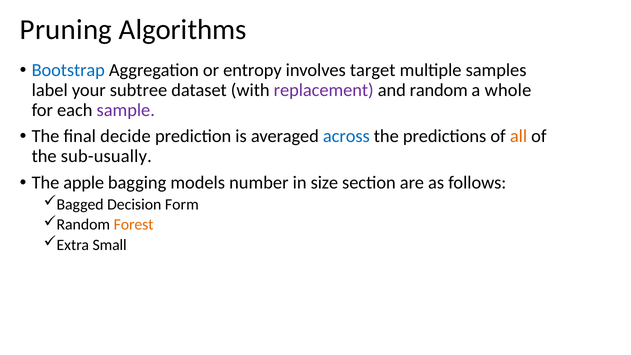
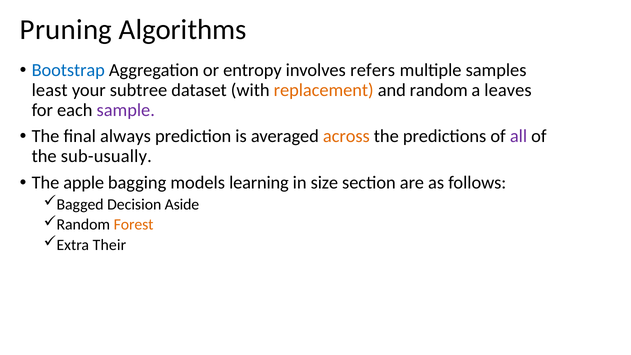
target: target -> refers (373, 70)
label: label -> least (50, 90)
replacement colour: purple -> orange (324, 90)
whole: whole -> leaves (508, 90)
decide: decide -> always (125, 136)
across colour: blue -> orange (346, 136)
all colour: orange -> purple (519, 136)
number: number -> learning (259, 183)
Form: Form -> Aside (182, 204)
Small: Small -> Their (109, 245)
